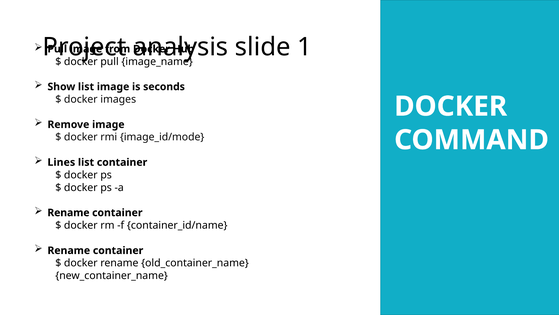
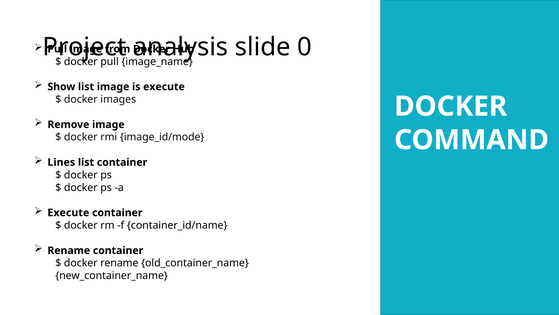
1: 1 -> 0 (305, 47)
is seconds: seconds -> execute (164, 87)
Rename: Rename -> Execute (68, 212)
